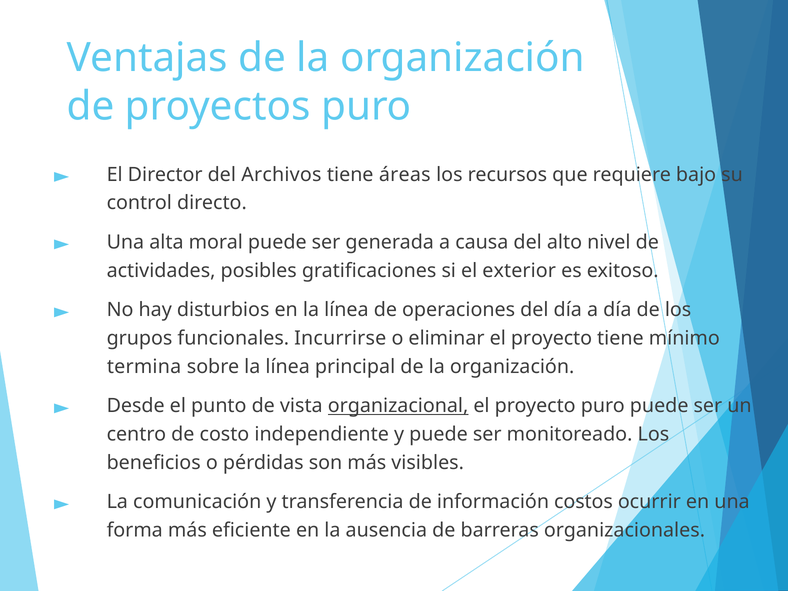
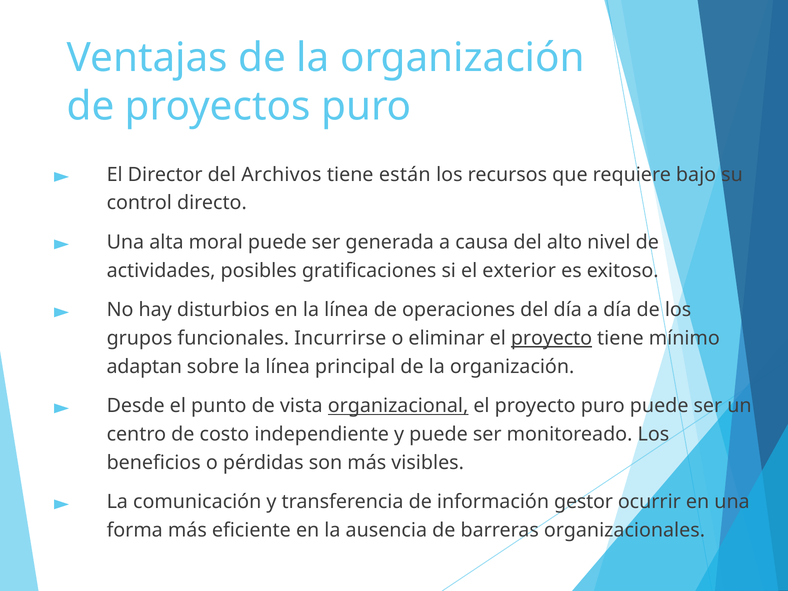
áreas: áreas -> están (405, 175)
proyecto underline: none -> present (552, 338)
termina: termina -> adaptan (144, 367)
costos: costos -> gestor (584, 502)
